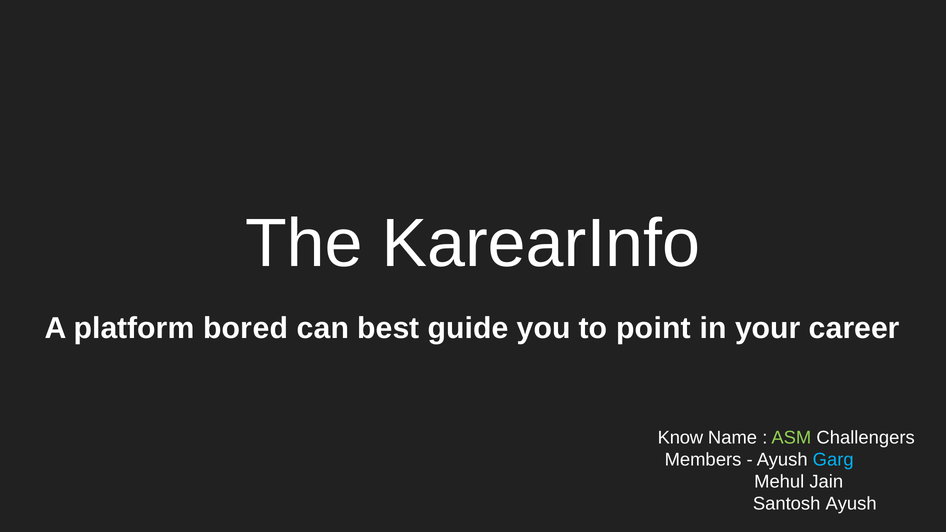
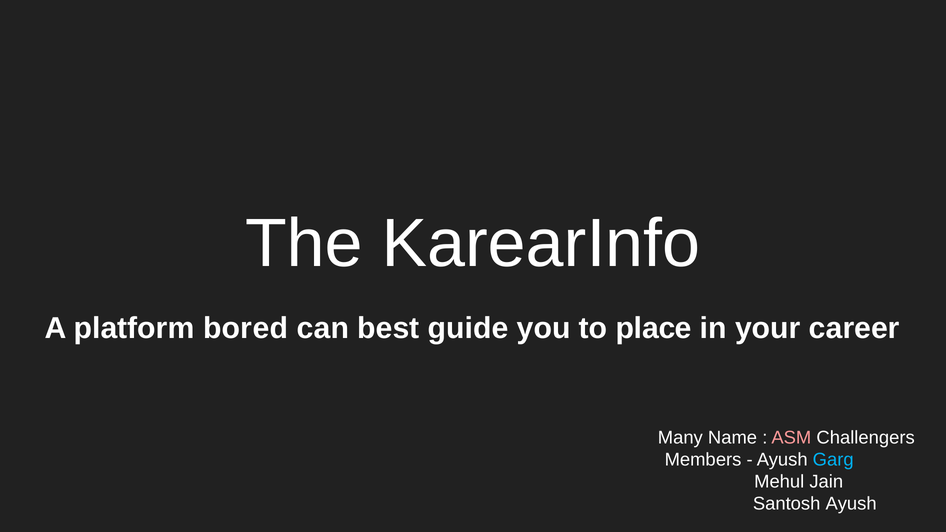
point: point -> place (654, 328)
Know: Know -> Many (680, 438)
ASM colour: light green -> pink (791, 438)
